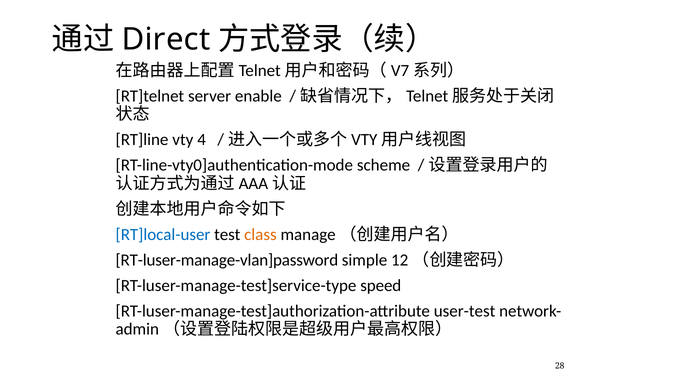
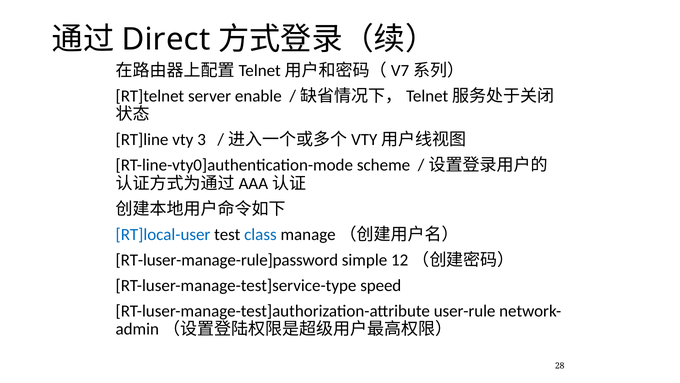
4: 4 -> 3 (202, 140)
class colour: orange -> blue (260, 234)
RT-luser-manage-vlan]password: RT-luser-manage-vlan]password -> RT-luser-manage-rule]password (227, 260)
user-test: user-test -> user-rule (465, 311)
